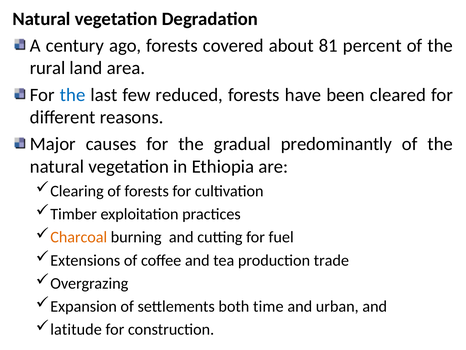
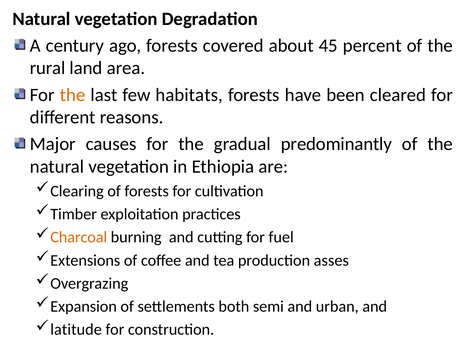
81: 81 -> 45 (328, 45)
the colour: blue -> orange (73, 95)
reduced: reduced -> habitats (189, 95)
trade: trade -> asses (331, 260)
time: time -> semi (268, 306)
